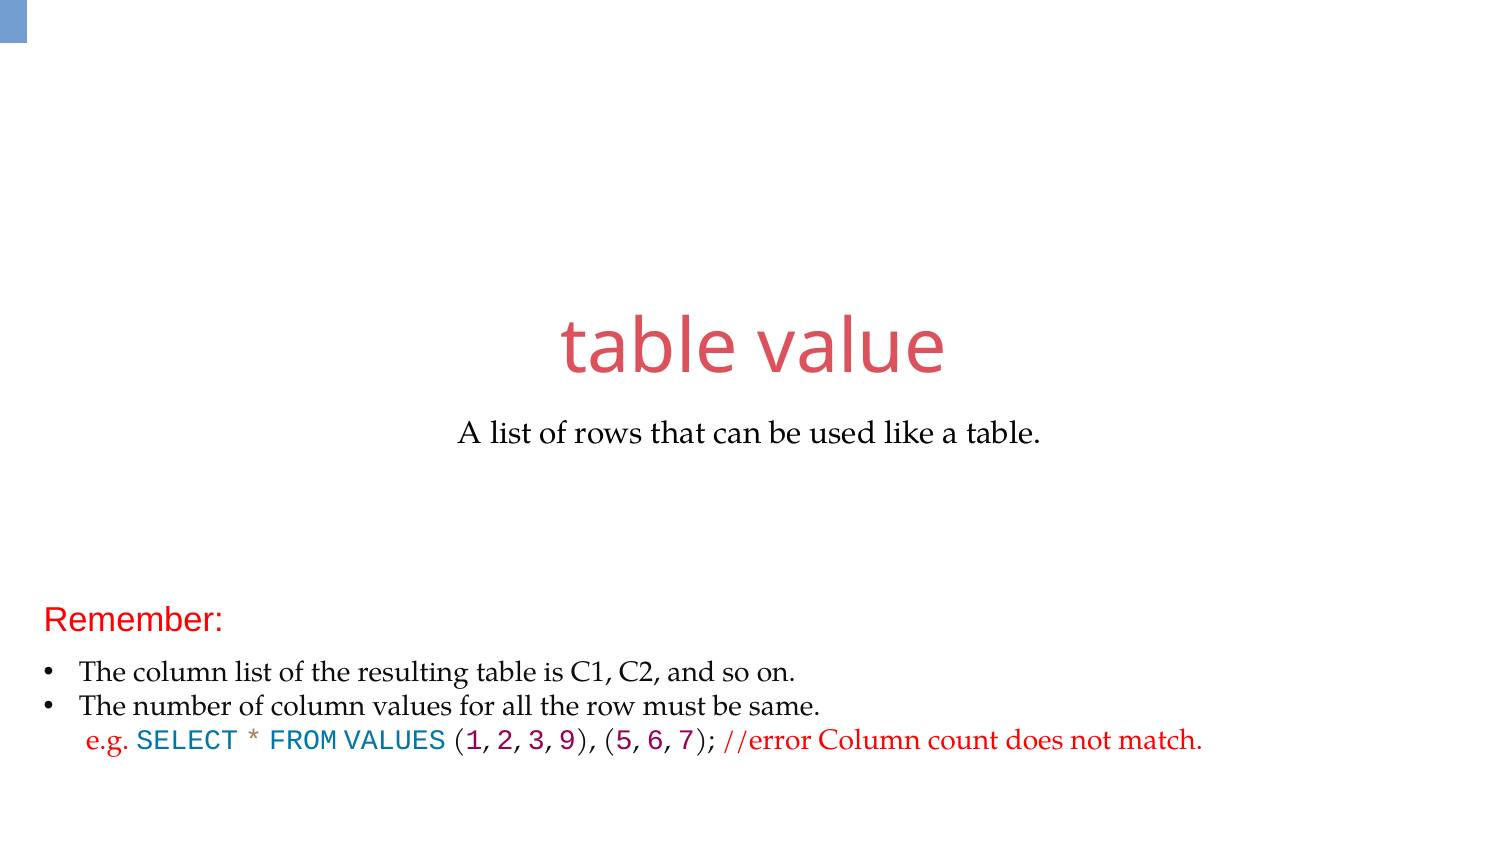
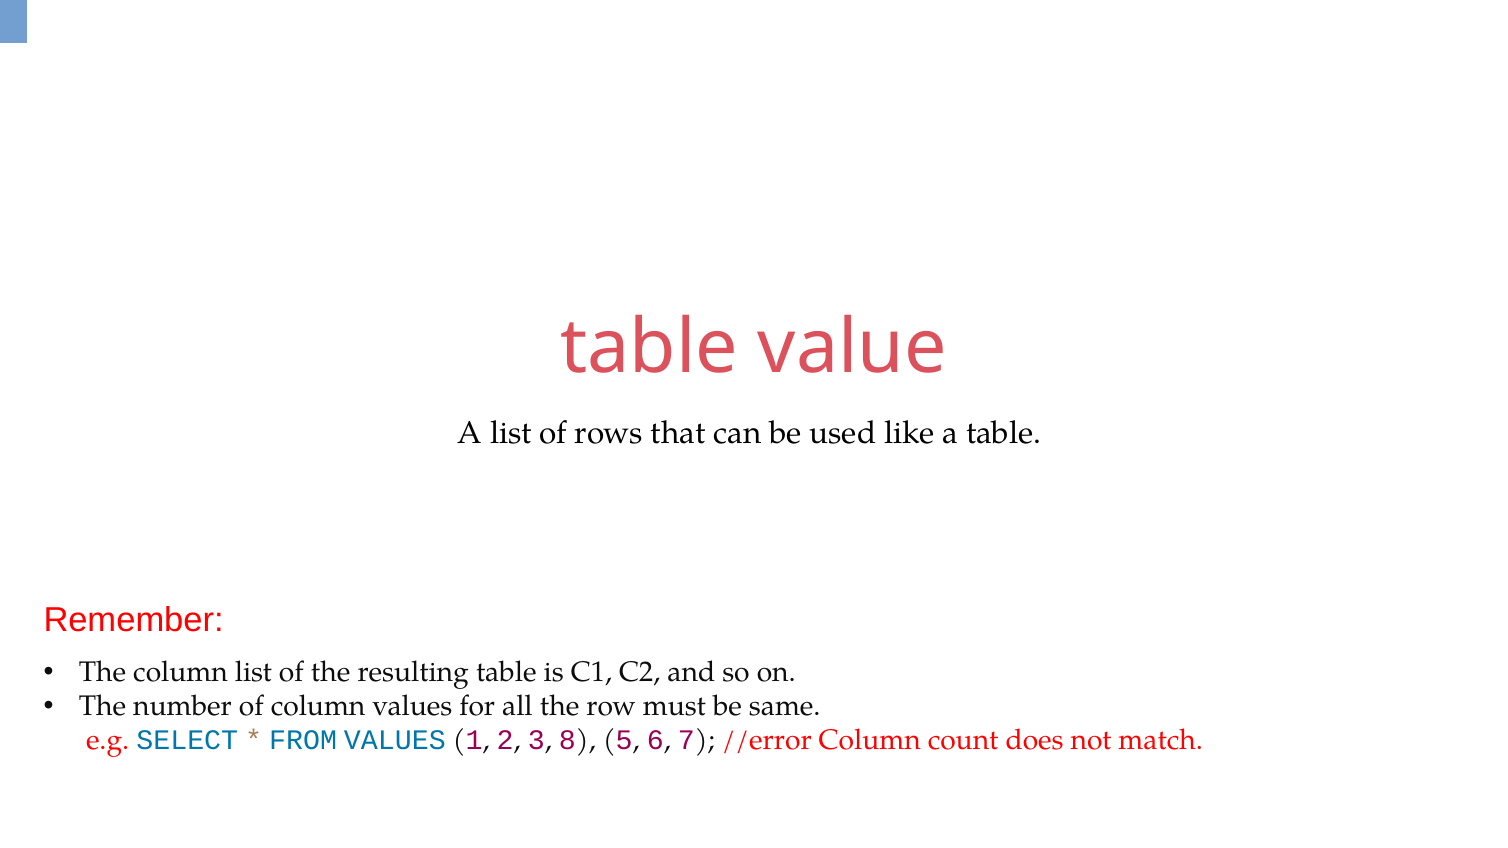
9: 9 -> 8 (567, 740)
